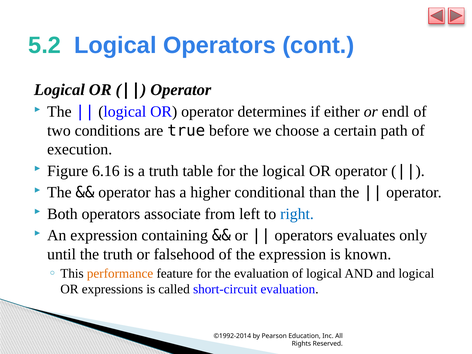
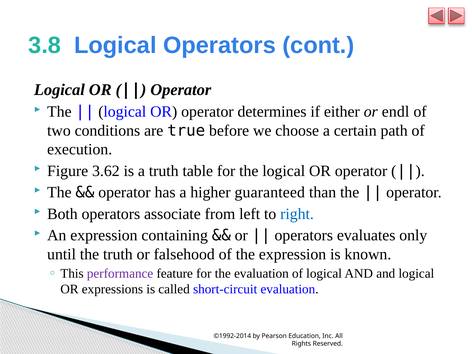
5.2: 5.2 -> 3.8 (45, 45)
6.16: 6.16 -> 3.62 (106, 171)
conditional: conditional -> guaranteed (270, 192)
performance colour: orange -> purple (120, 274)
